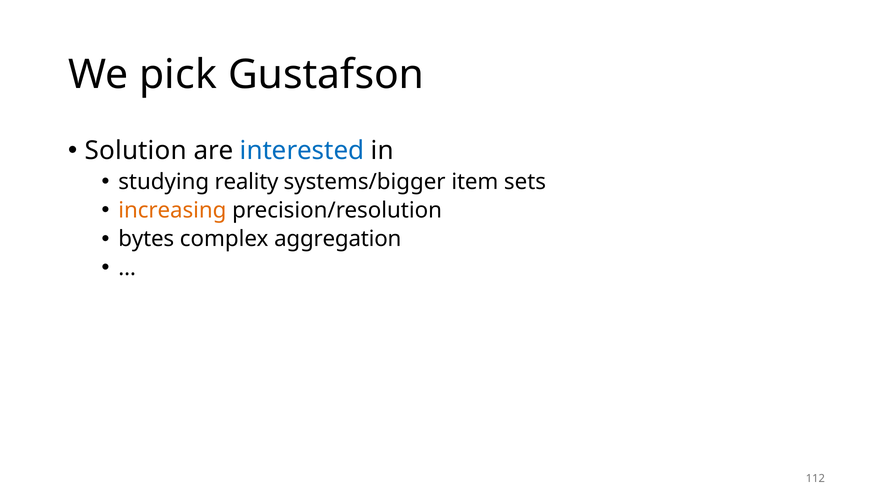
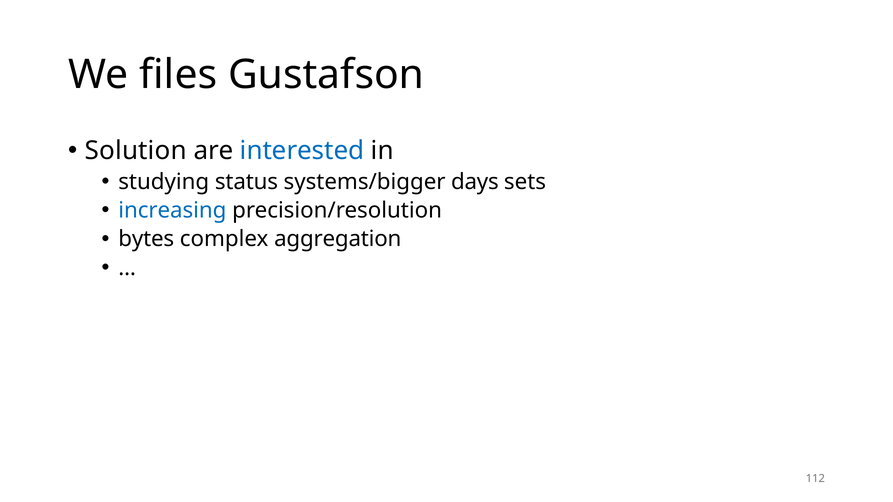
pick: pick -> files (178, 75)
reality: reality -> status (246, 182)
item: item -> days (475, 182)
increasing colour: orange -> blue (172, 211)
